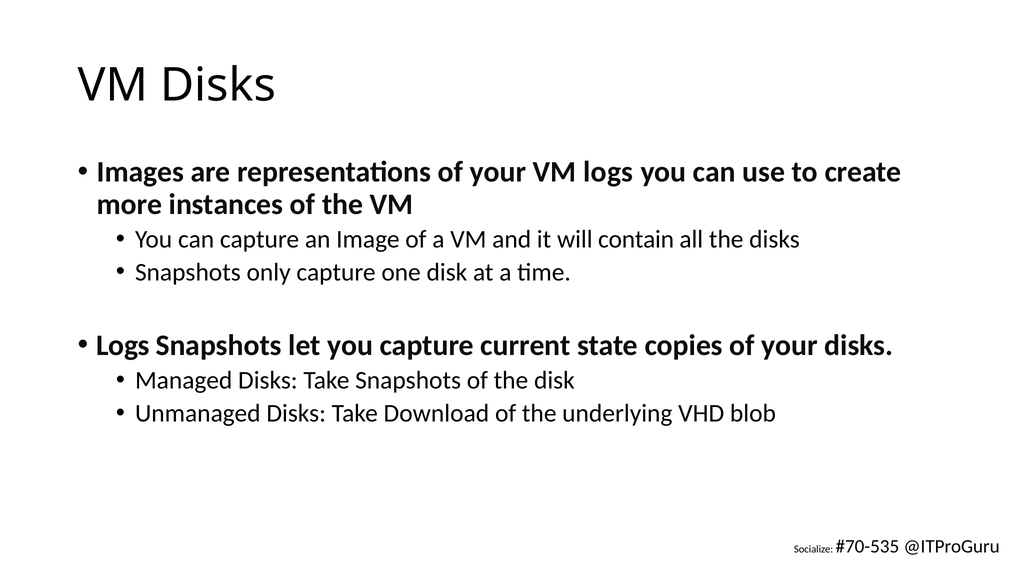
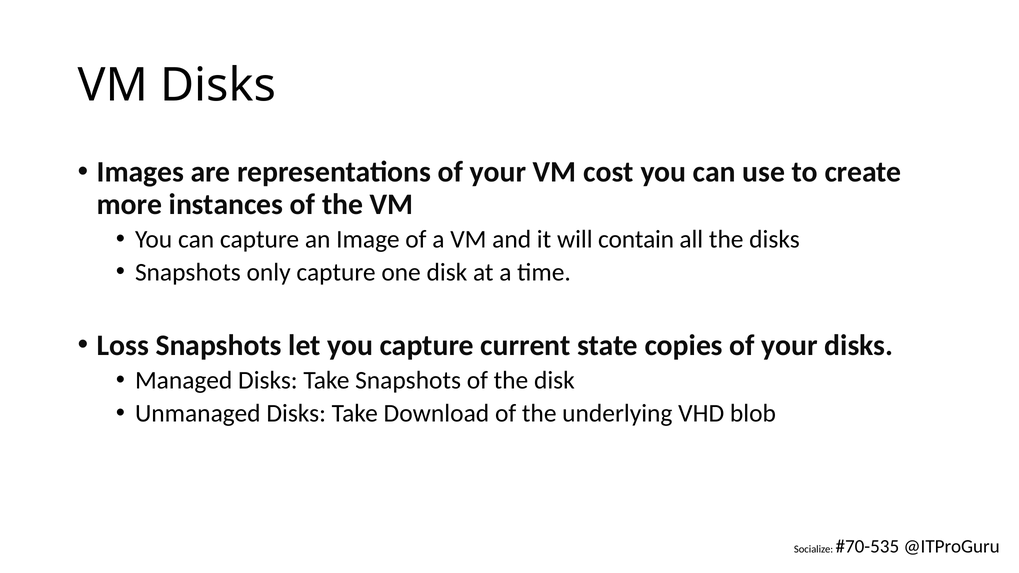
VM logs: logs -> cost (608, 172)
Logs: Logs -> Loss (123, 345)
